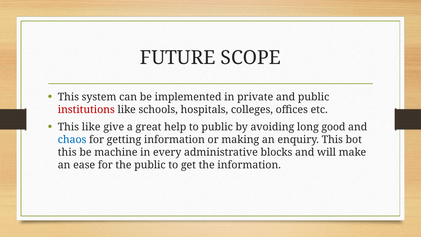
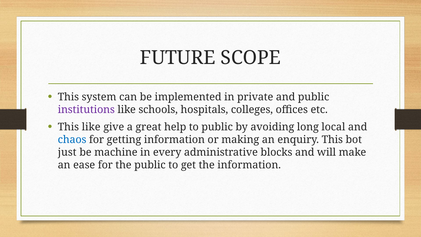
institutions colour: red -> purple (86, 110)
good: good -> local (333, 127)
this: this -> just (67, 152)
